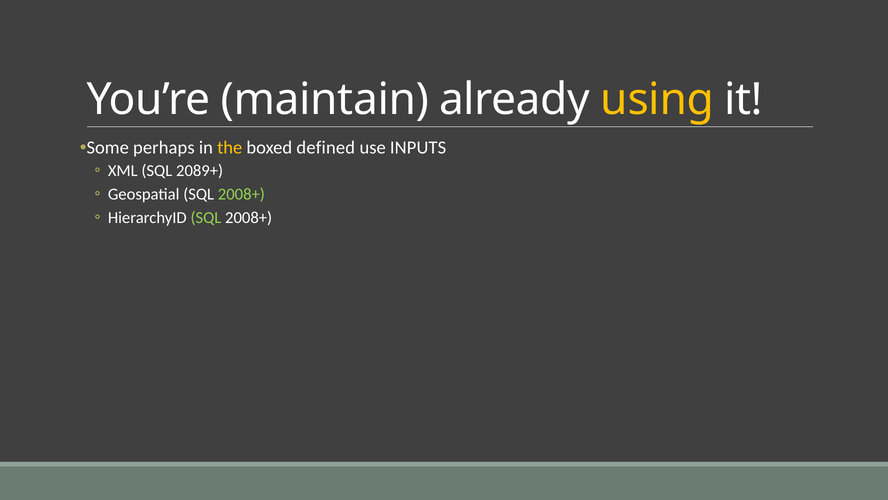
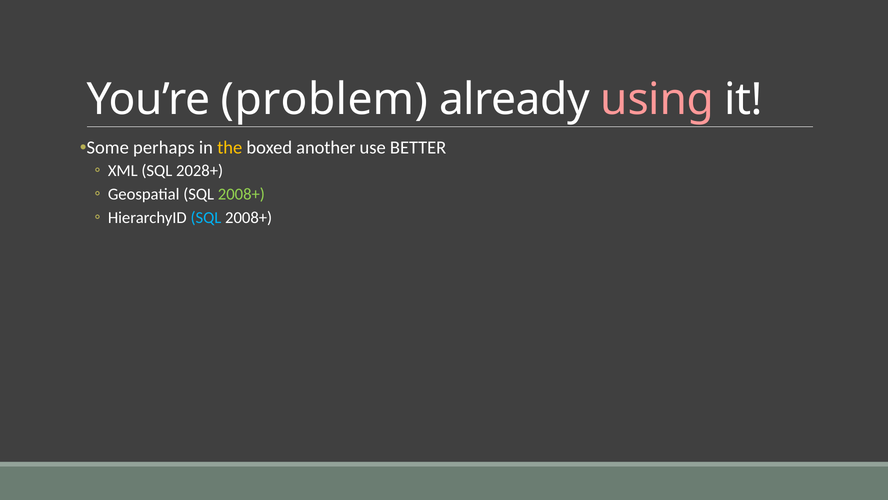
maintain: maintain -> problem (324, 99)
using colour: yellow -> pink (657, 99)
defined: defined -> another (326, 148)
INPUTS: INPUTS -> BETTER (418, 148)
2089+: 2089+ -> 2028+ (200, 170)
SQL colour: light green -> light blue (206, 217)
